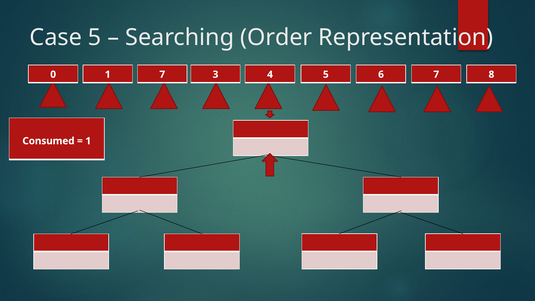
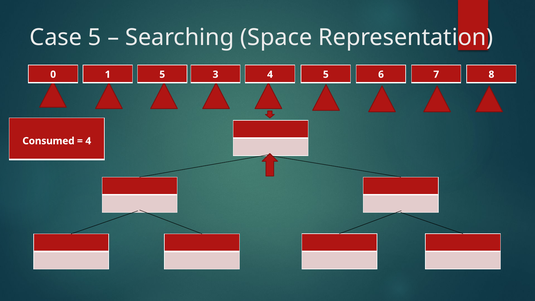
Order: Order -> Space (276, 38)
1 7: 7 -> 5 (162, 74)
1: 1 -> 4 (88, 141)
